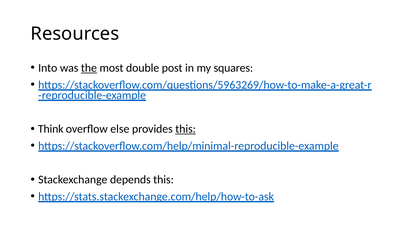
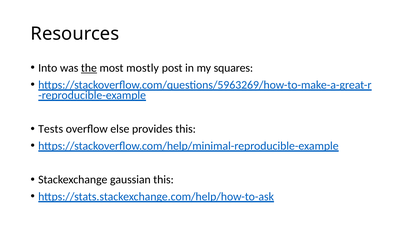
double: double -> mostly (143, 68)
Think: Think -> Tests (51, 129)
this underline: present -> none (186, 129)
depends: depends -> gaussian (130, 180)
